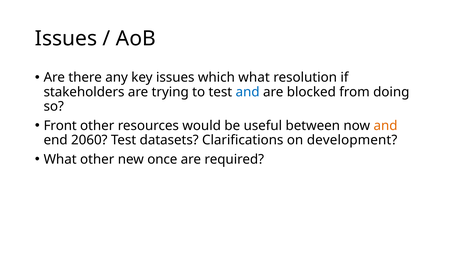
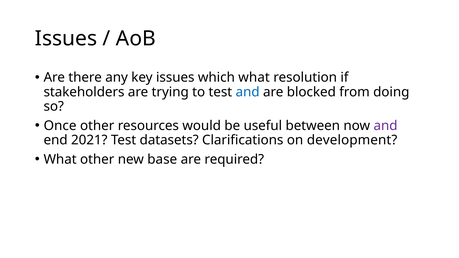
Front: Front -> Once (60, 126)
and colour: orange -> purple (386, 126)
2060: 2060 -> 2021 (89, 140)
once: once -> base (162, 159)
